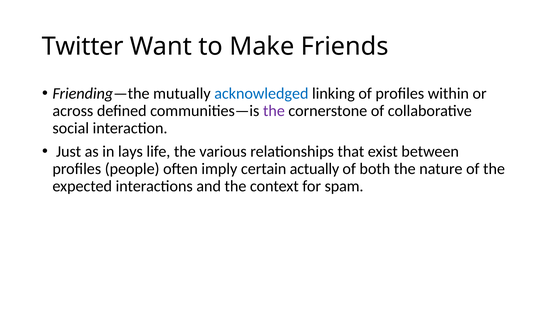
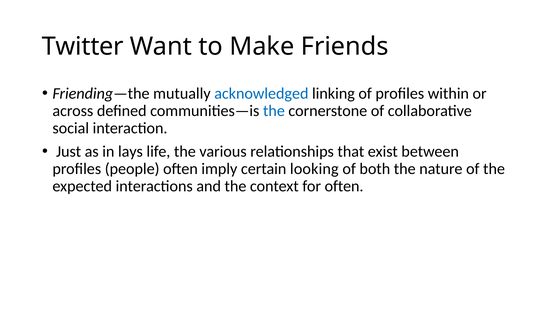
the colour: purple -> blue (274, 111)
actually: actually -> looking (314, 169)
for spam: spam -> often (344, 186)
